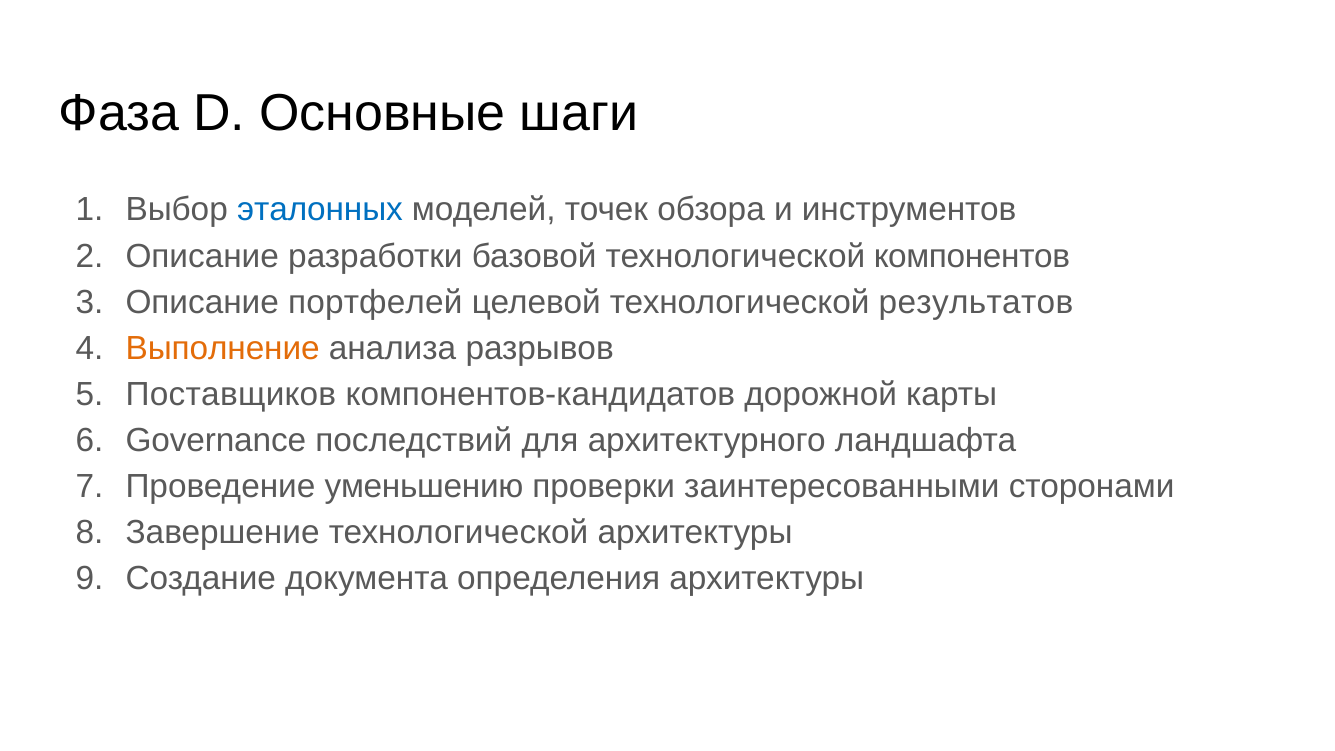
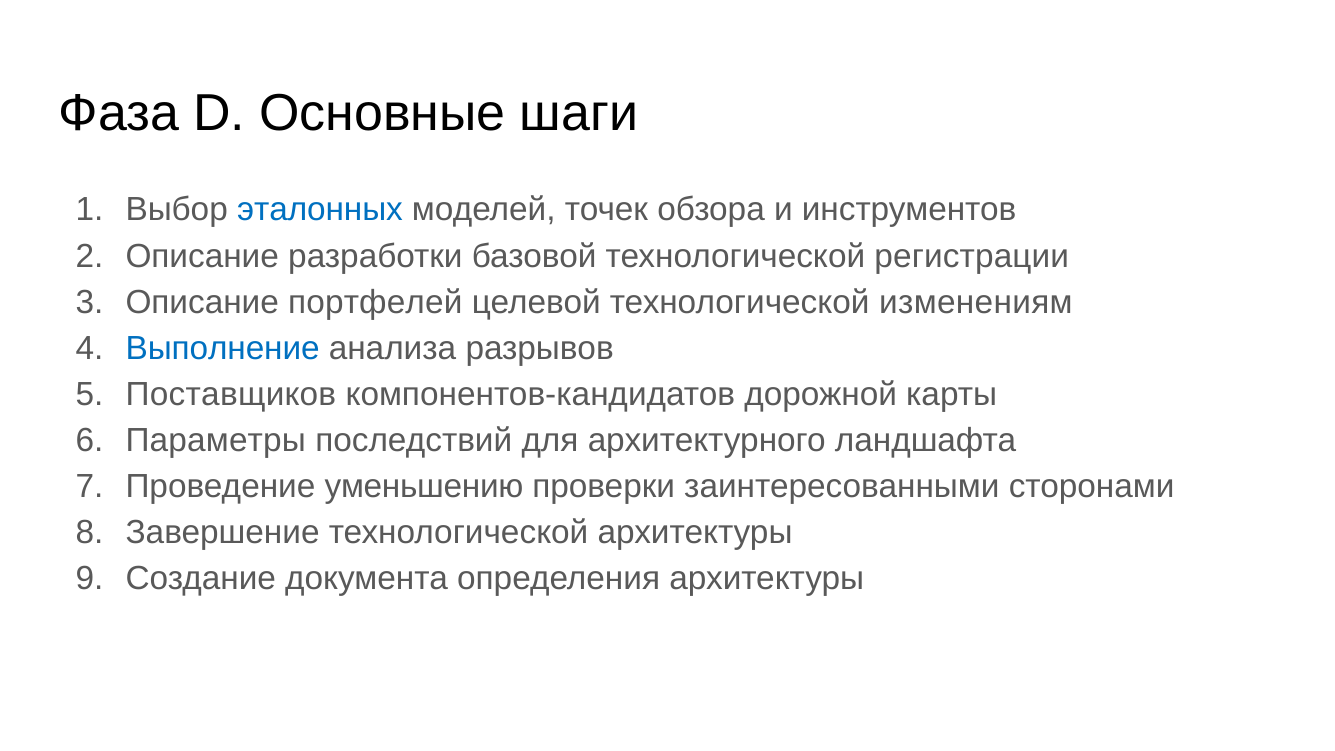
компонентов: компонентов -> регистрации (972, 256)
результатов: результатов -> изменениям (976, 302)
Выполнение colour: orange -> blue (223, 348)
Governance: Governance -> Параметры (216, 440)
